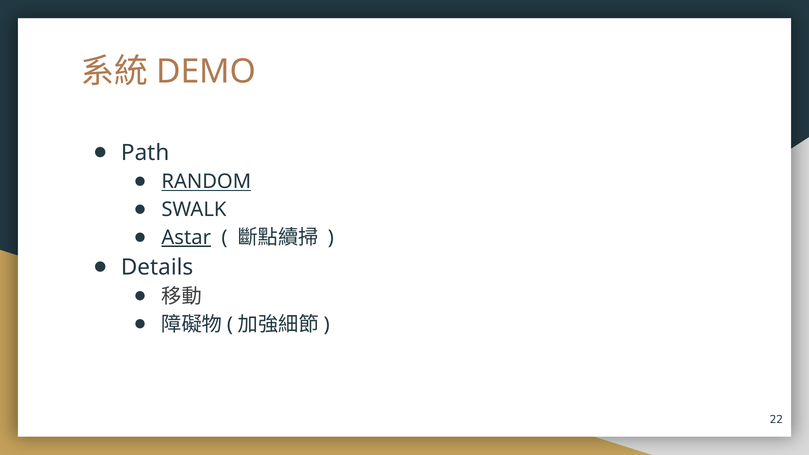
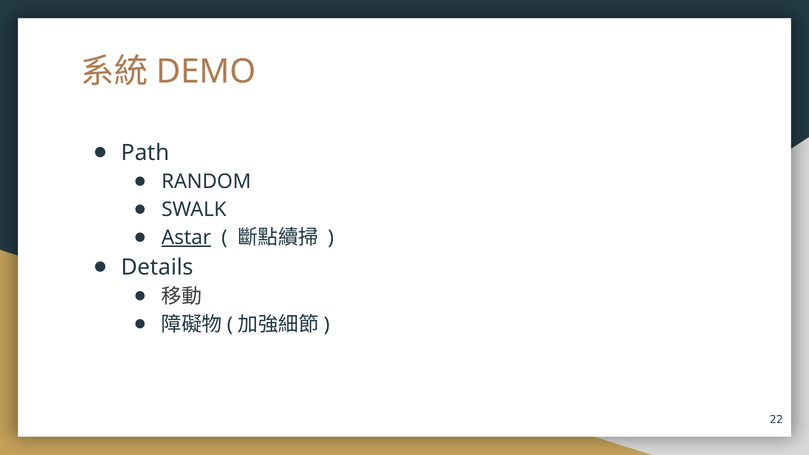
RANDOM underline: present -> none (206, 182)
